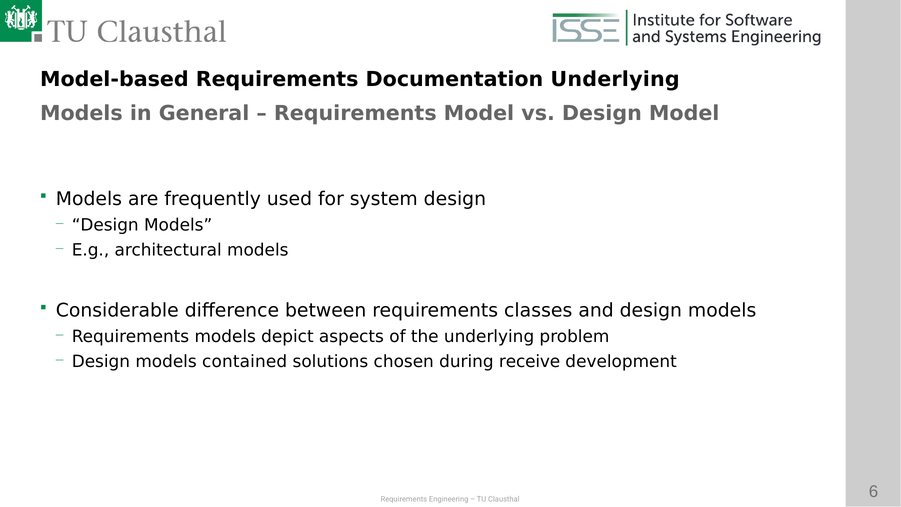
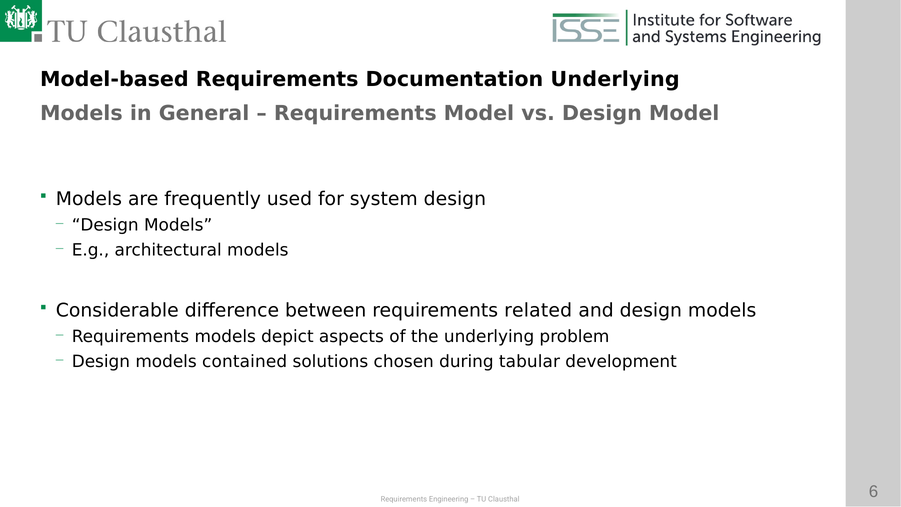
classes: classes -> related (538, 311)
receive: receive -> tabular (529, 362)
